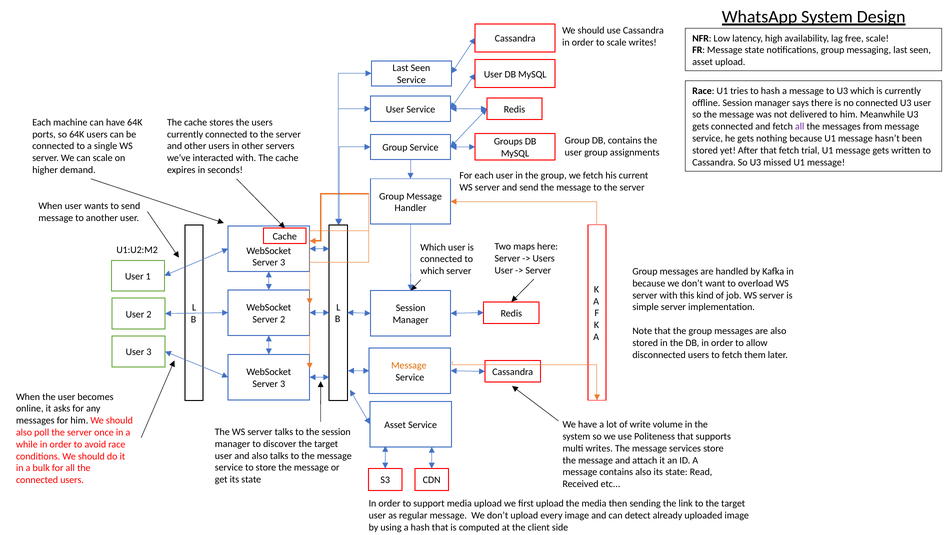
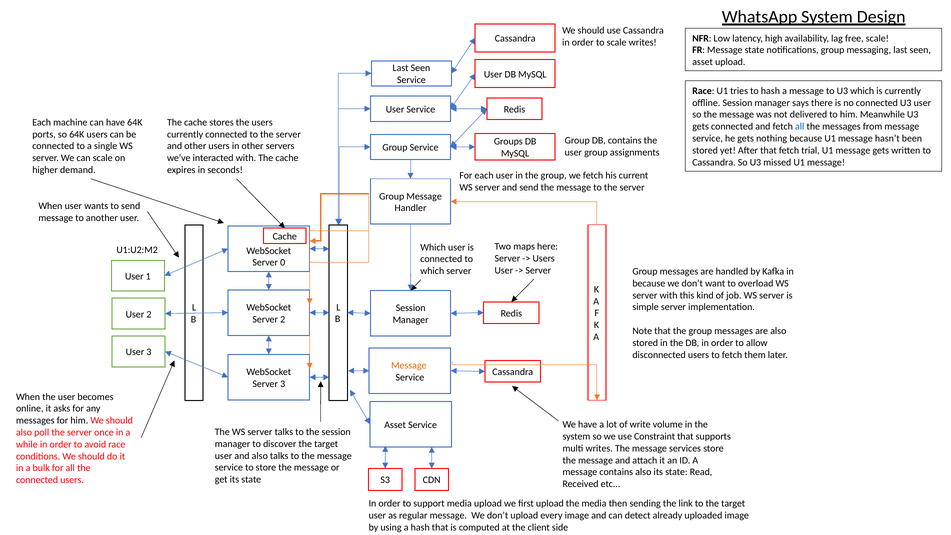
all colour: purple -> blue (800, 127)
3: 3 -> 0 (283, 263)
Politeness: Politeness -> Constraint (655, 436)
